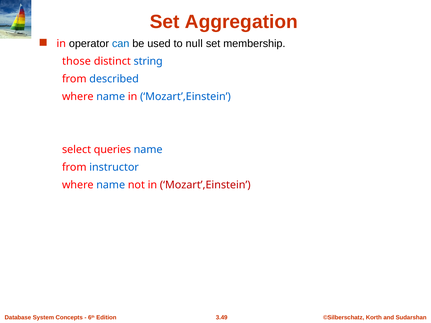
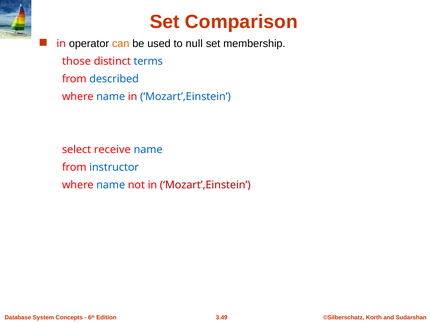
Aggregation: Aggregation -> Comparison (241, 22)
can colour: blue -> orange (121, 44)
string: string -> terms (148, 61)
queries: queries -> receive (112, 150)
